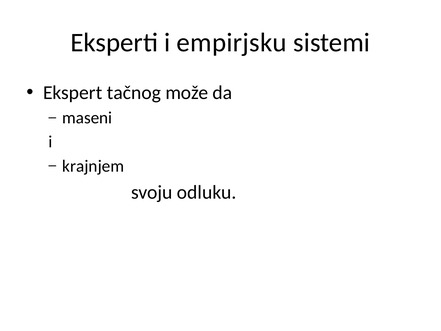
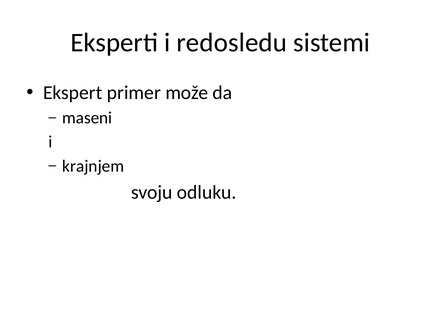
empirjsku: empirjsku -> redosledu (232, 43)
tačnog: tačnog -> primer (134, 93)
